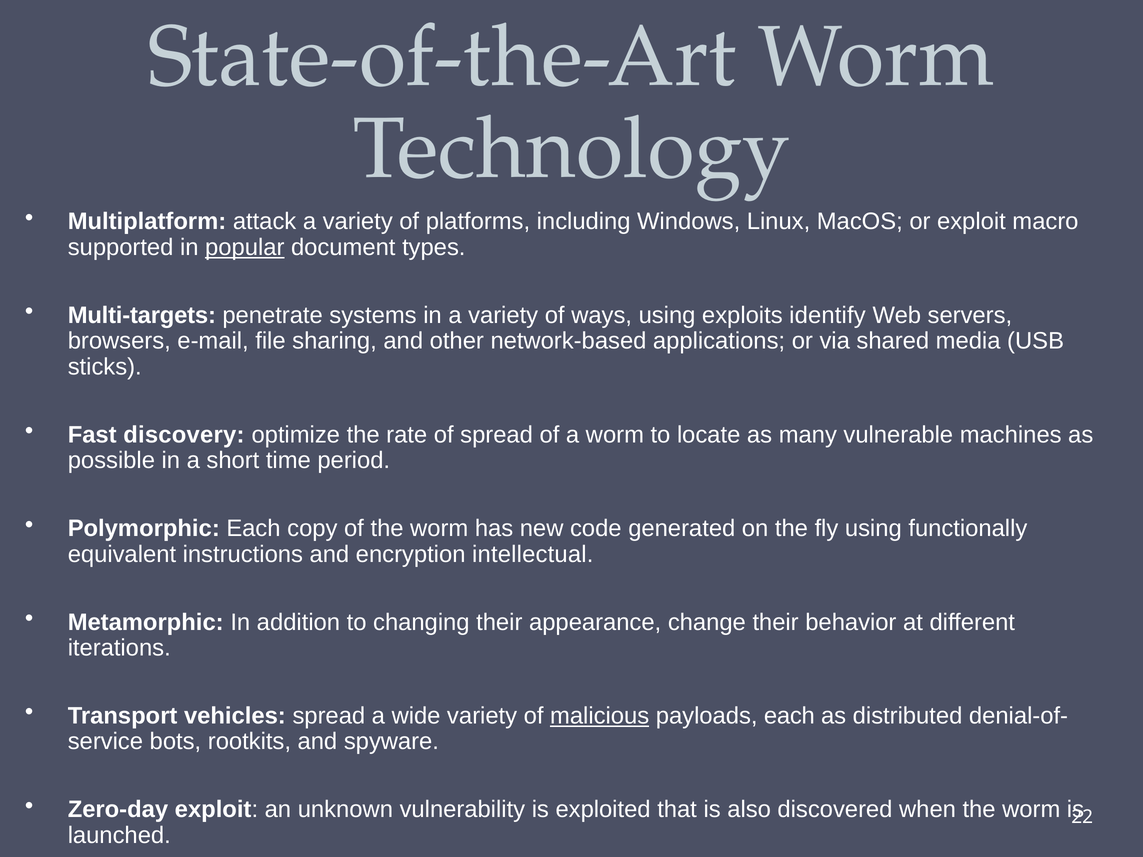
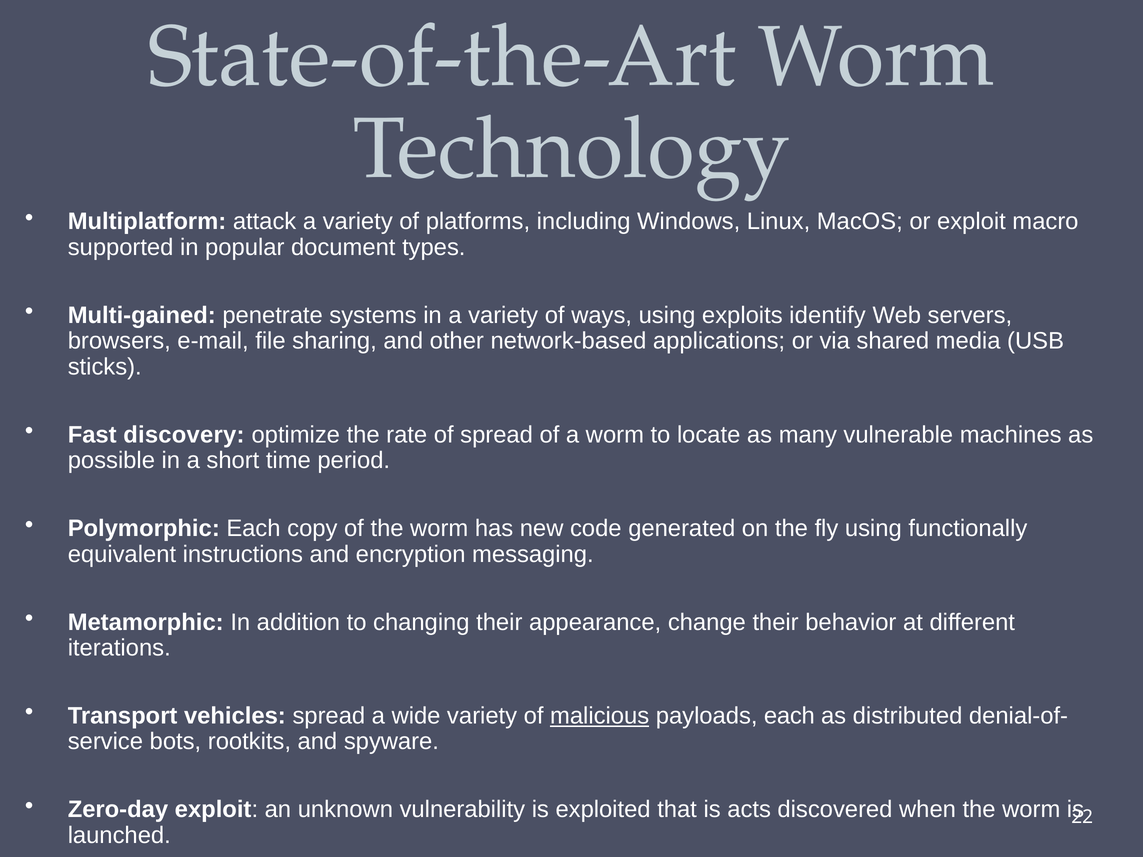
popular underline: present -> none (245, 247)
Multi-targets: Multi-targets -> Multi-gained (142, 315)
intellectual: intellectual -> messaging (533, 554)
also: also -> acts (749, 810)
